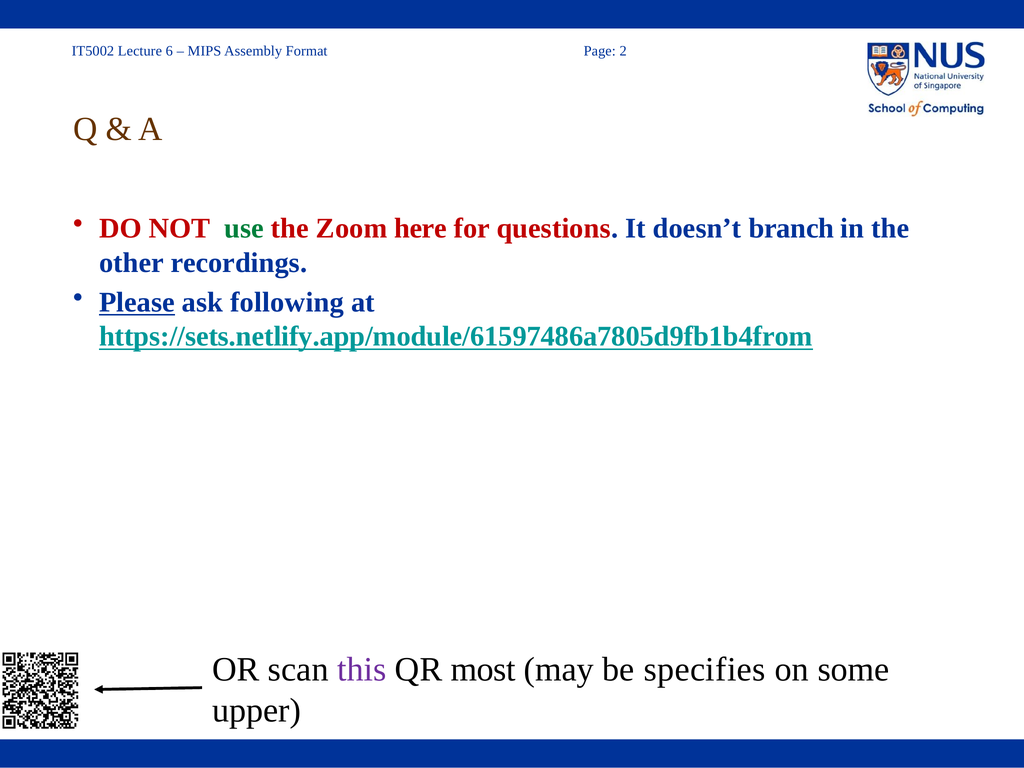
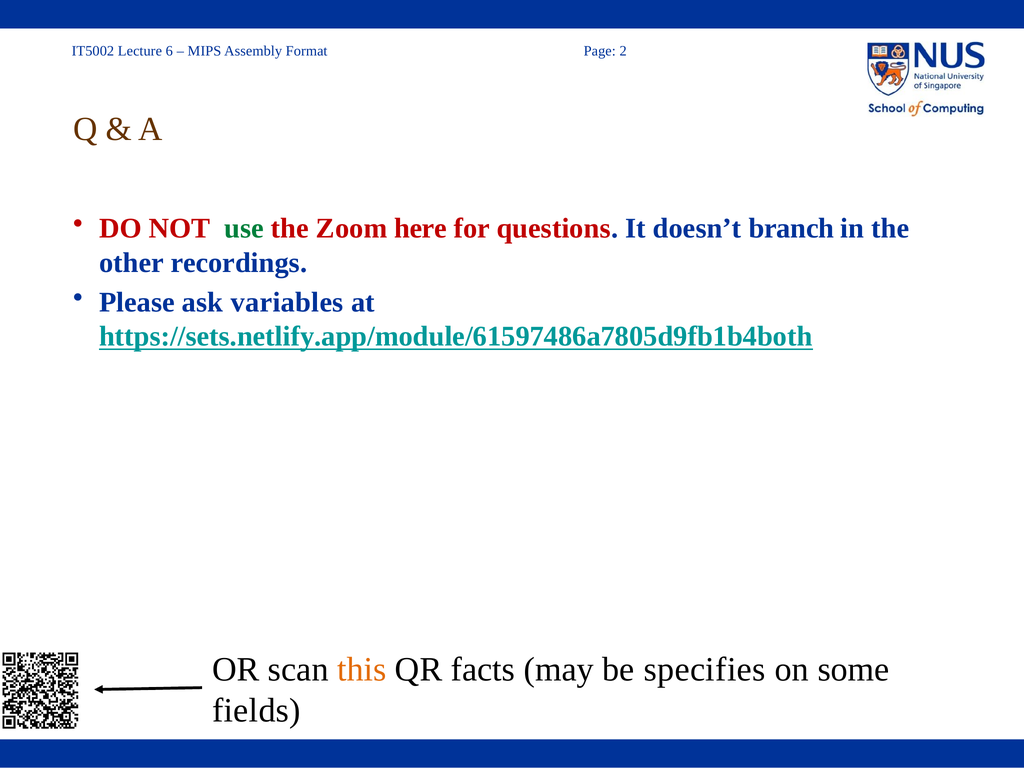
Please underline: present -> none (137, 302)
following: following -> variables (287, 302)
https://sets.netlify.app/module/61597486a7805d9fb1b4from: https://sets.netlify.app/module/61597486a7805d9fb1b4from -> https://sets.netlify.app/module/61597486a7805d9fb1b4both (456, 337)
this colour: purple -> orange (362, 670)
most: most -> facts (483, 670)
upper: upper -> fields (256, 711)
